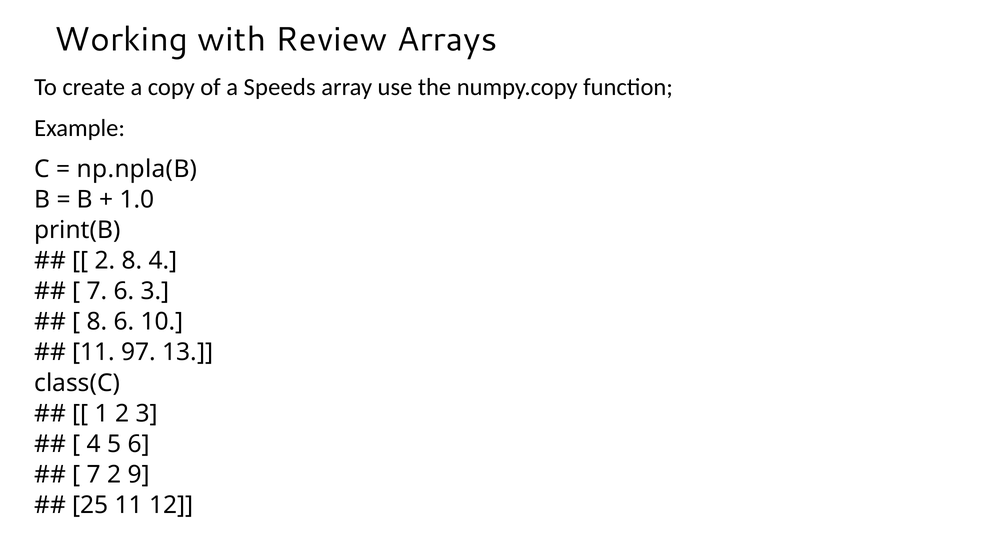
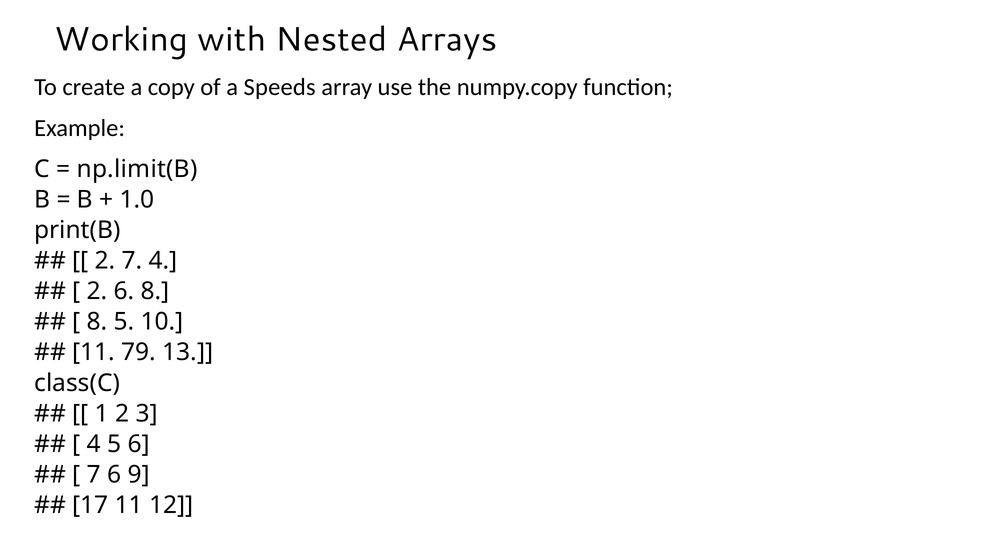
Review: Review -> Nested (331, 40)
np.npla(B: np.npla(B -> np.limit(B (137, 169)
2 8: 8 -> 7 (132, 261)
7: 7 -> 2 (97, 291)
6 3: 3 -> 8 (155, 291)
8 6: 6 -> 5 (124, 322)
97: 97 -> 79 (139, 353)
7 2: 2 -> 6 (114, 475)
25: 25 -> 17 (90, 506)
